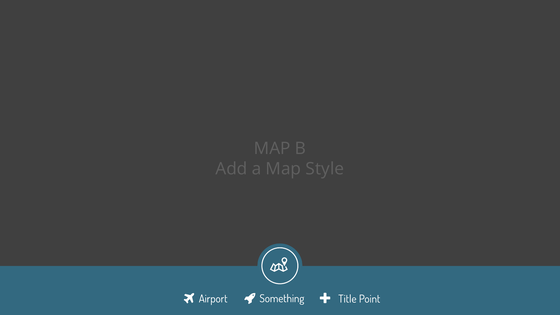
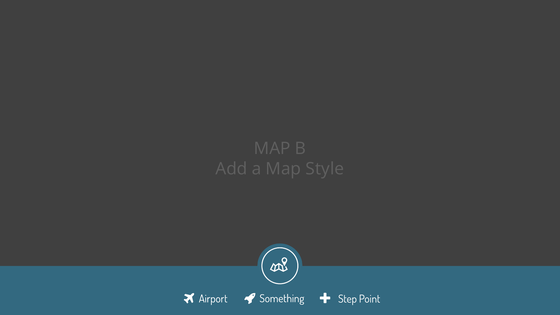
Title: Title -> Step (347, 299)
